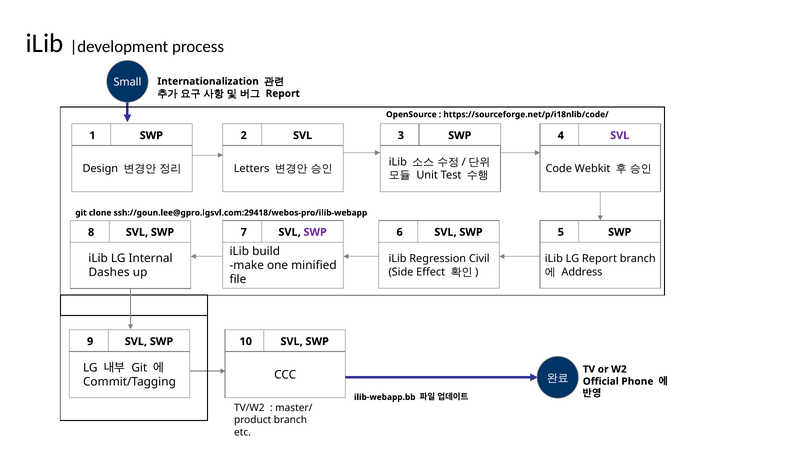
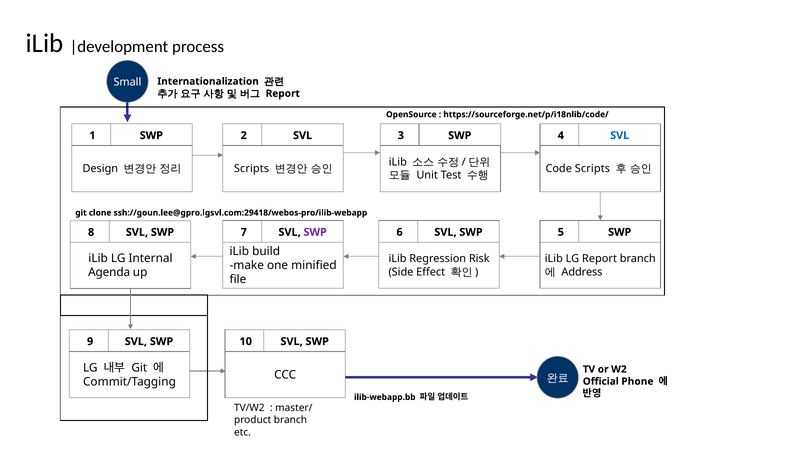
SVL colour: purple -> blue (620, 135)
Letters: Letters -> Scripts (252, 168)
Code Webkit: Webkit -> Scripts (592, 168)
Civil: Civil -> Risk (479, 258)
Dashes: Dashes -> Agenda (109, 272)
